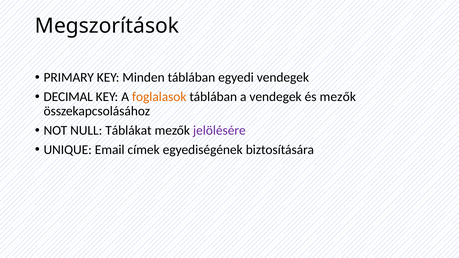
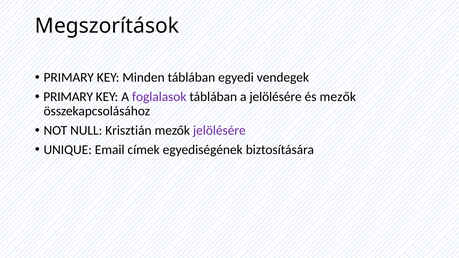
DECIMAL: DECIMAL -> PRIMARY (68, 97)
foglalasok colour: orange -> purple (159, 97)
a vendegek: vendegek -> jelölésére (276, 97)
Táblákat: Táblákat -> Krisztián (128, 131)
